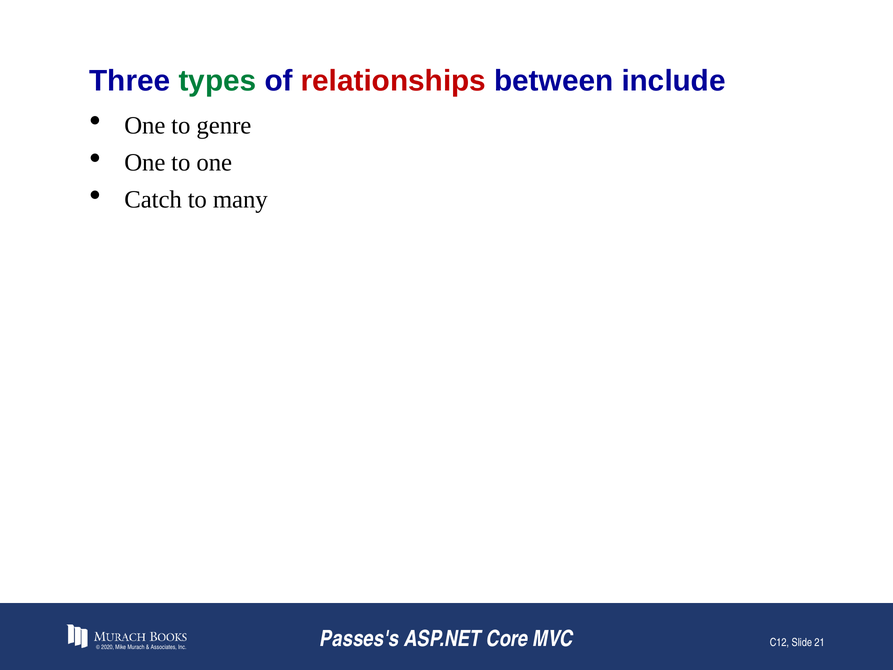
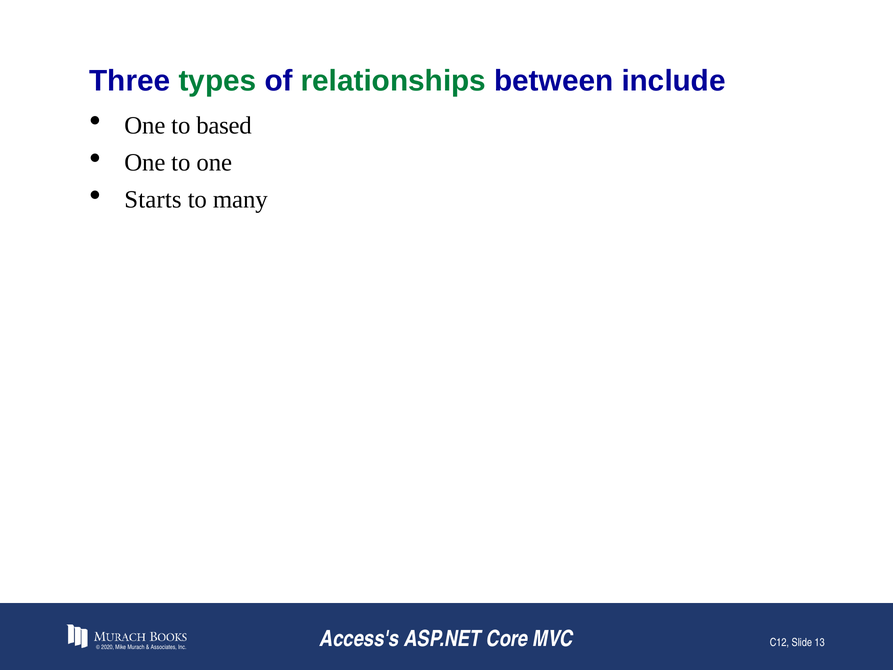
relationships colour: red -> green (393, 81)
genre: genre -> based (224, 125)
Catch: Catch -> Starts (153, 200)
Passes's: Passes's -> Access's (360, 639)
21: 21 -> 13 (820, 643)
